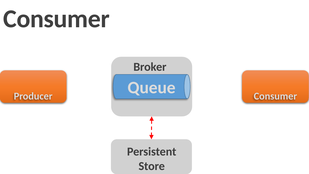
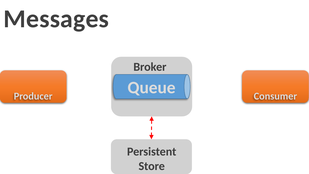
Consumer: Consumer -> Messages (56, 19)
